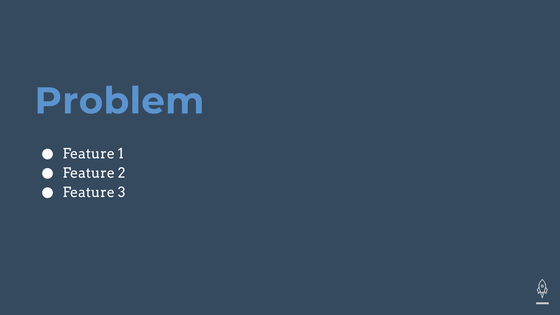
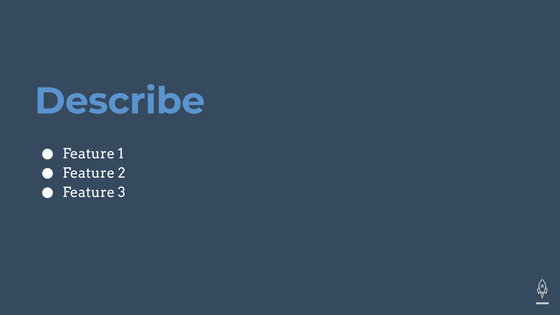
Problem: Problem -> Describe (120, 101)
